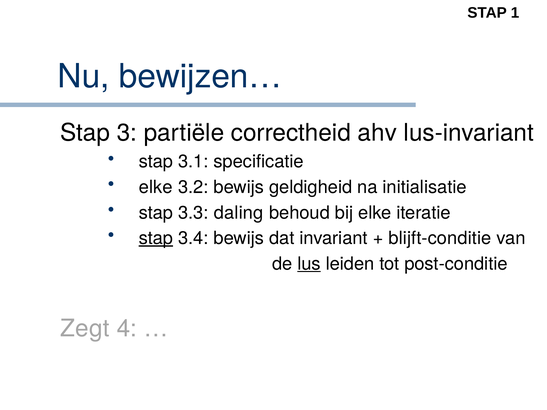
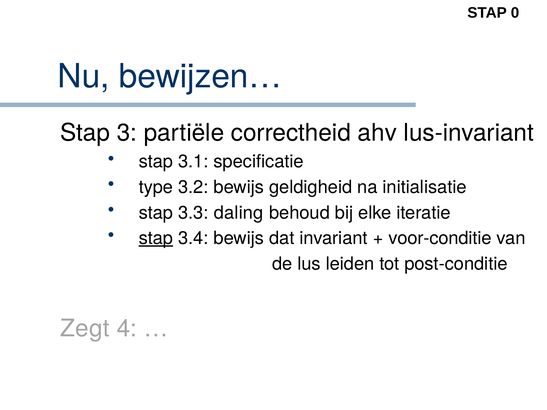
1: 1 -> 0 (515, 13)
elke: elke -> type (156, 187)
blijft-conditie: blijft-conditie -> voor-conditie (440, 238)
lus underline: present -> none (309, 264)
